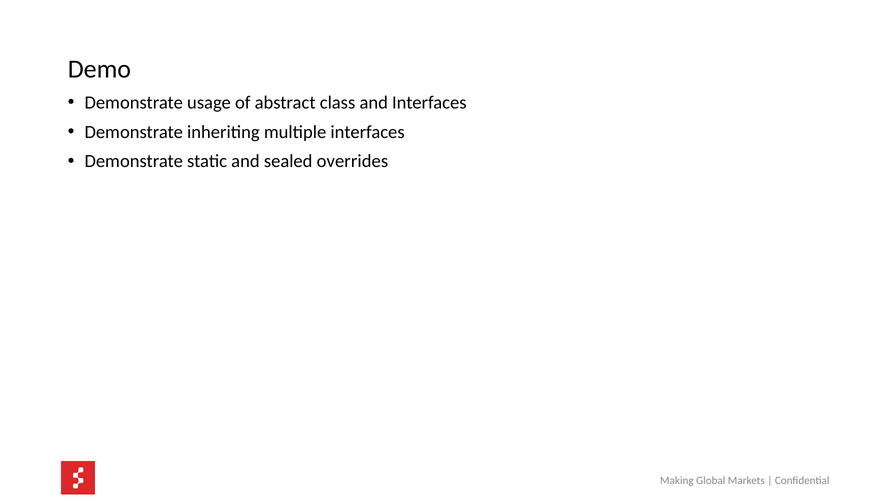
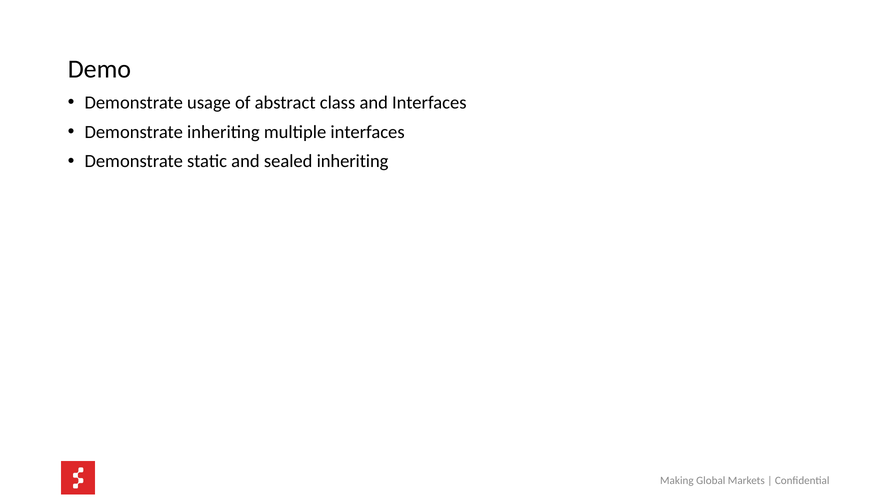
sealed overrides: overrides -> inheriting (353, 161)
